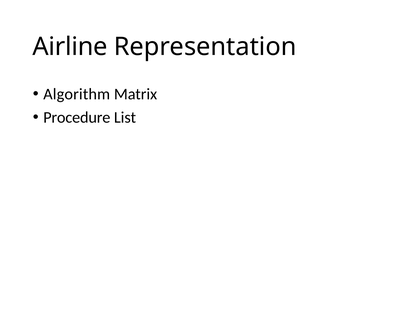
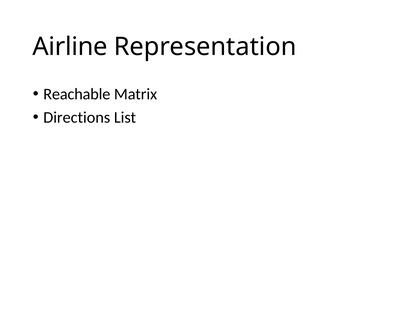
Algorithm: Algorithm -> Reachable (77, 94)
Procedure: Procedure -> Directions (77, 117)
